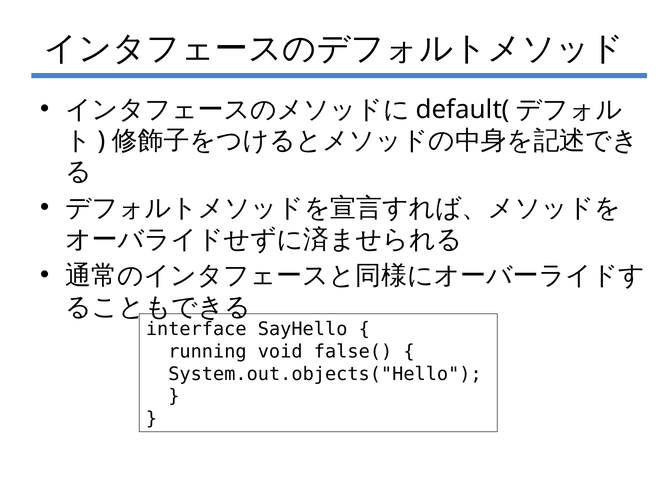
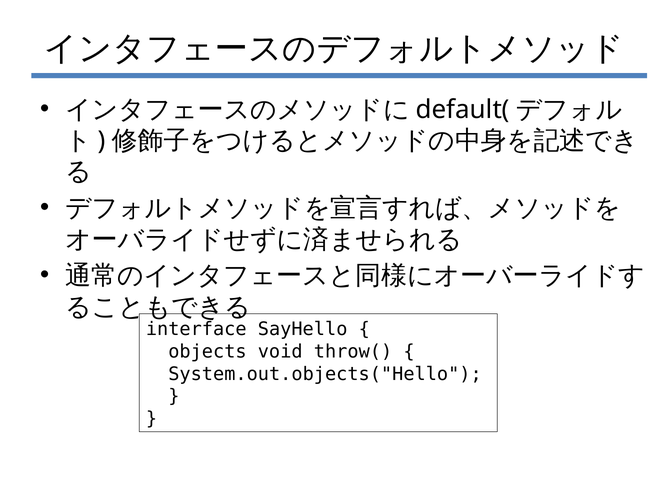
running: running -> objects (207, 352)
false(: false( -> throw( (353, 352)
